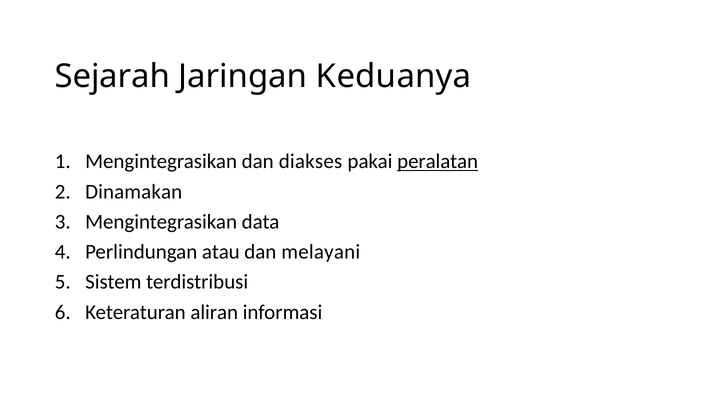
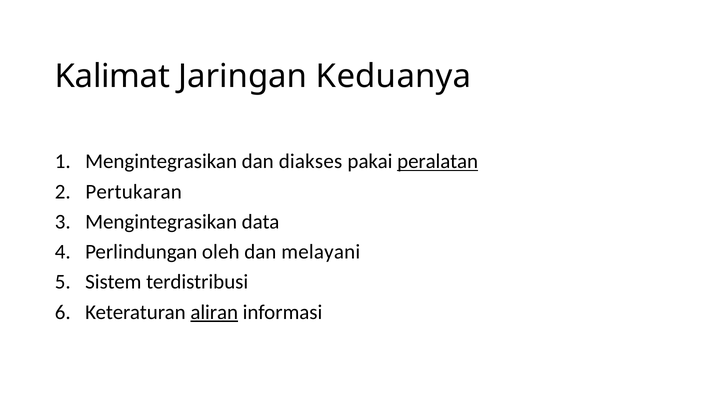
Sejarah: Sejarah -> Kalimat (112, 77)
Dinamakan: Dinamakan -> Pertukaran (134, 192)
atau: atau -> oleh (221, 252)
aliran underline: none -> present (214, 312)
